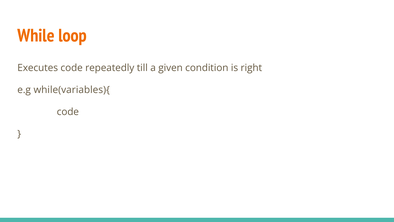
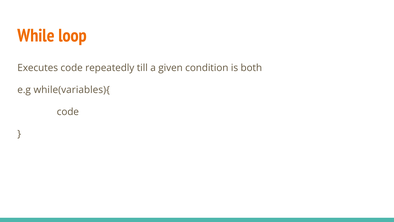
right: right -> both (251, 68)
